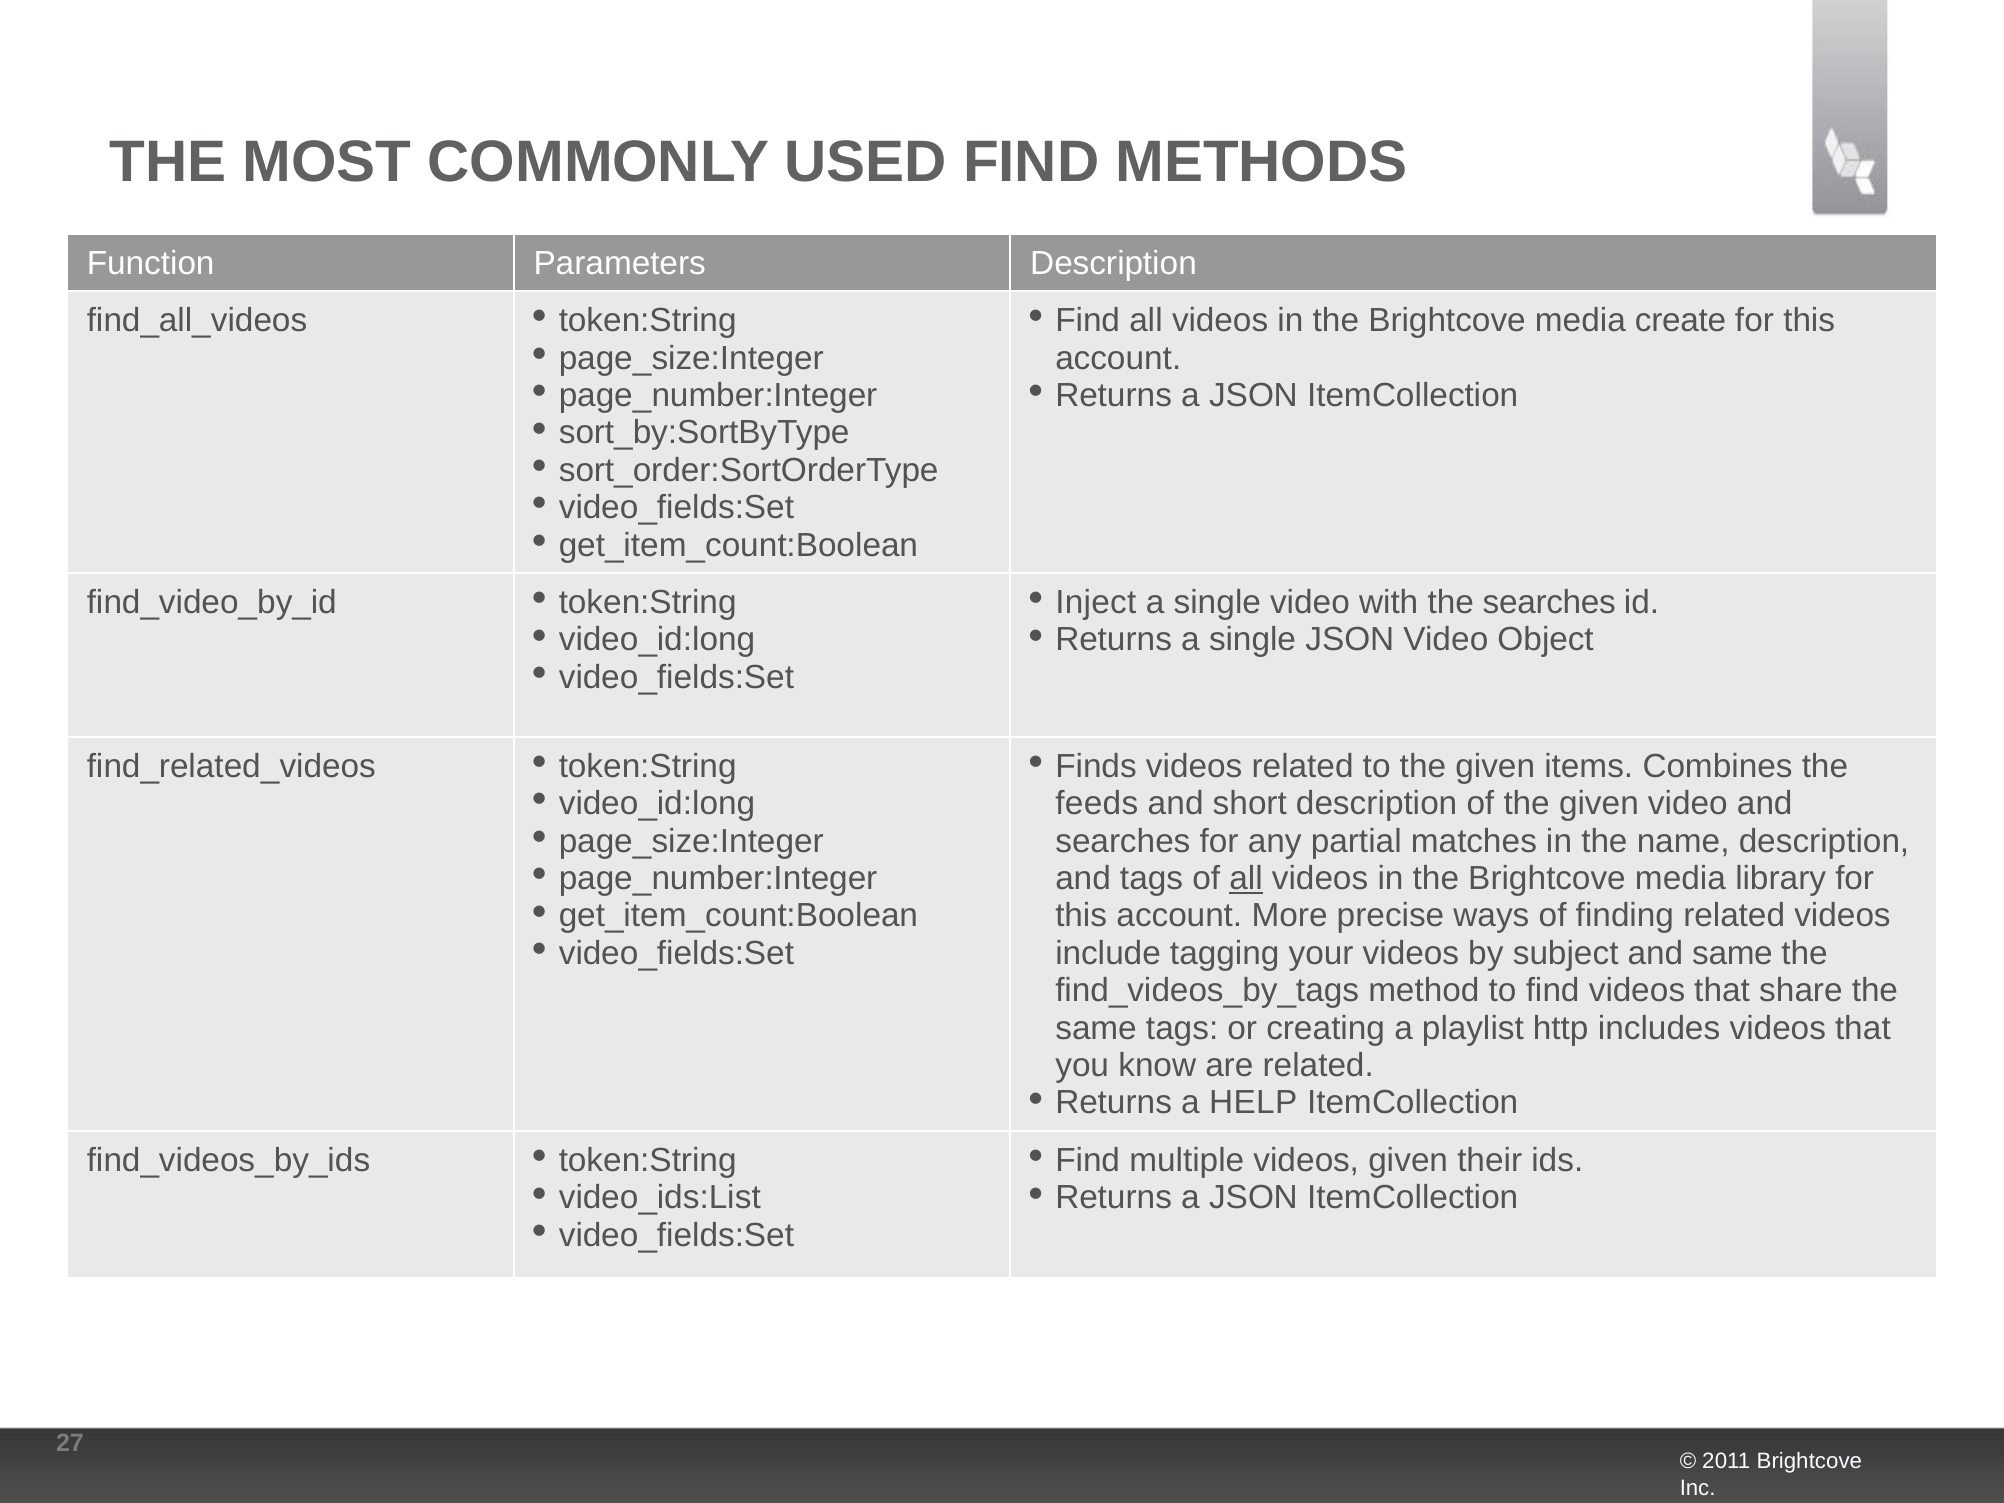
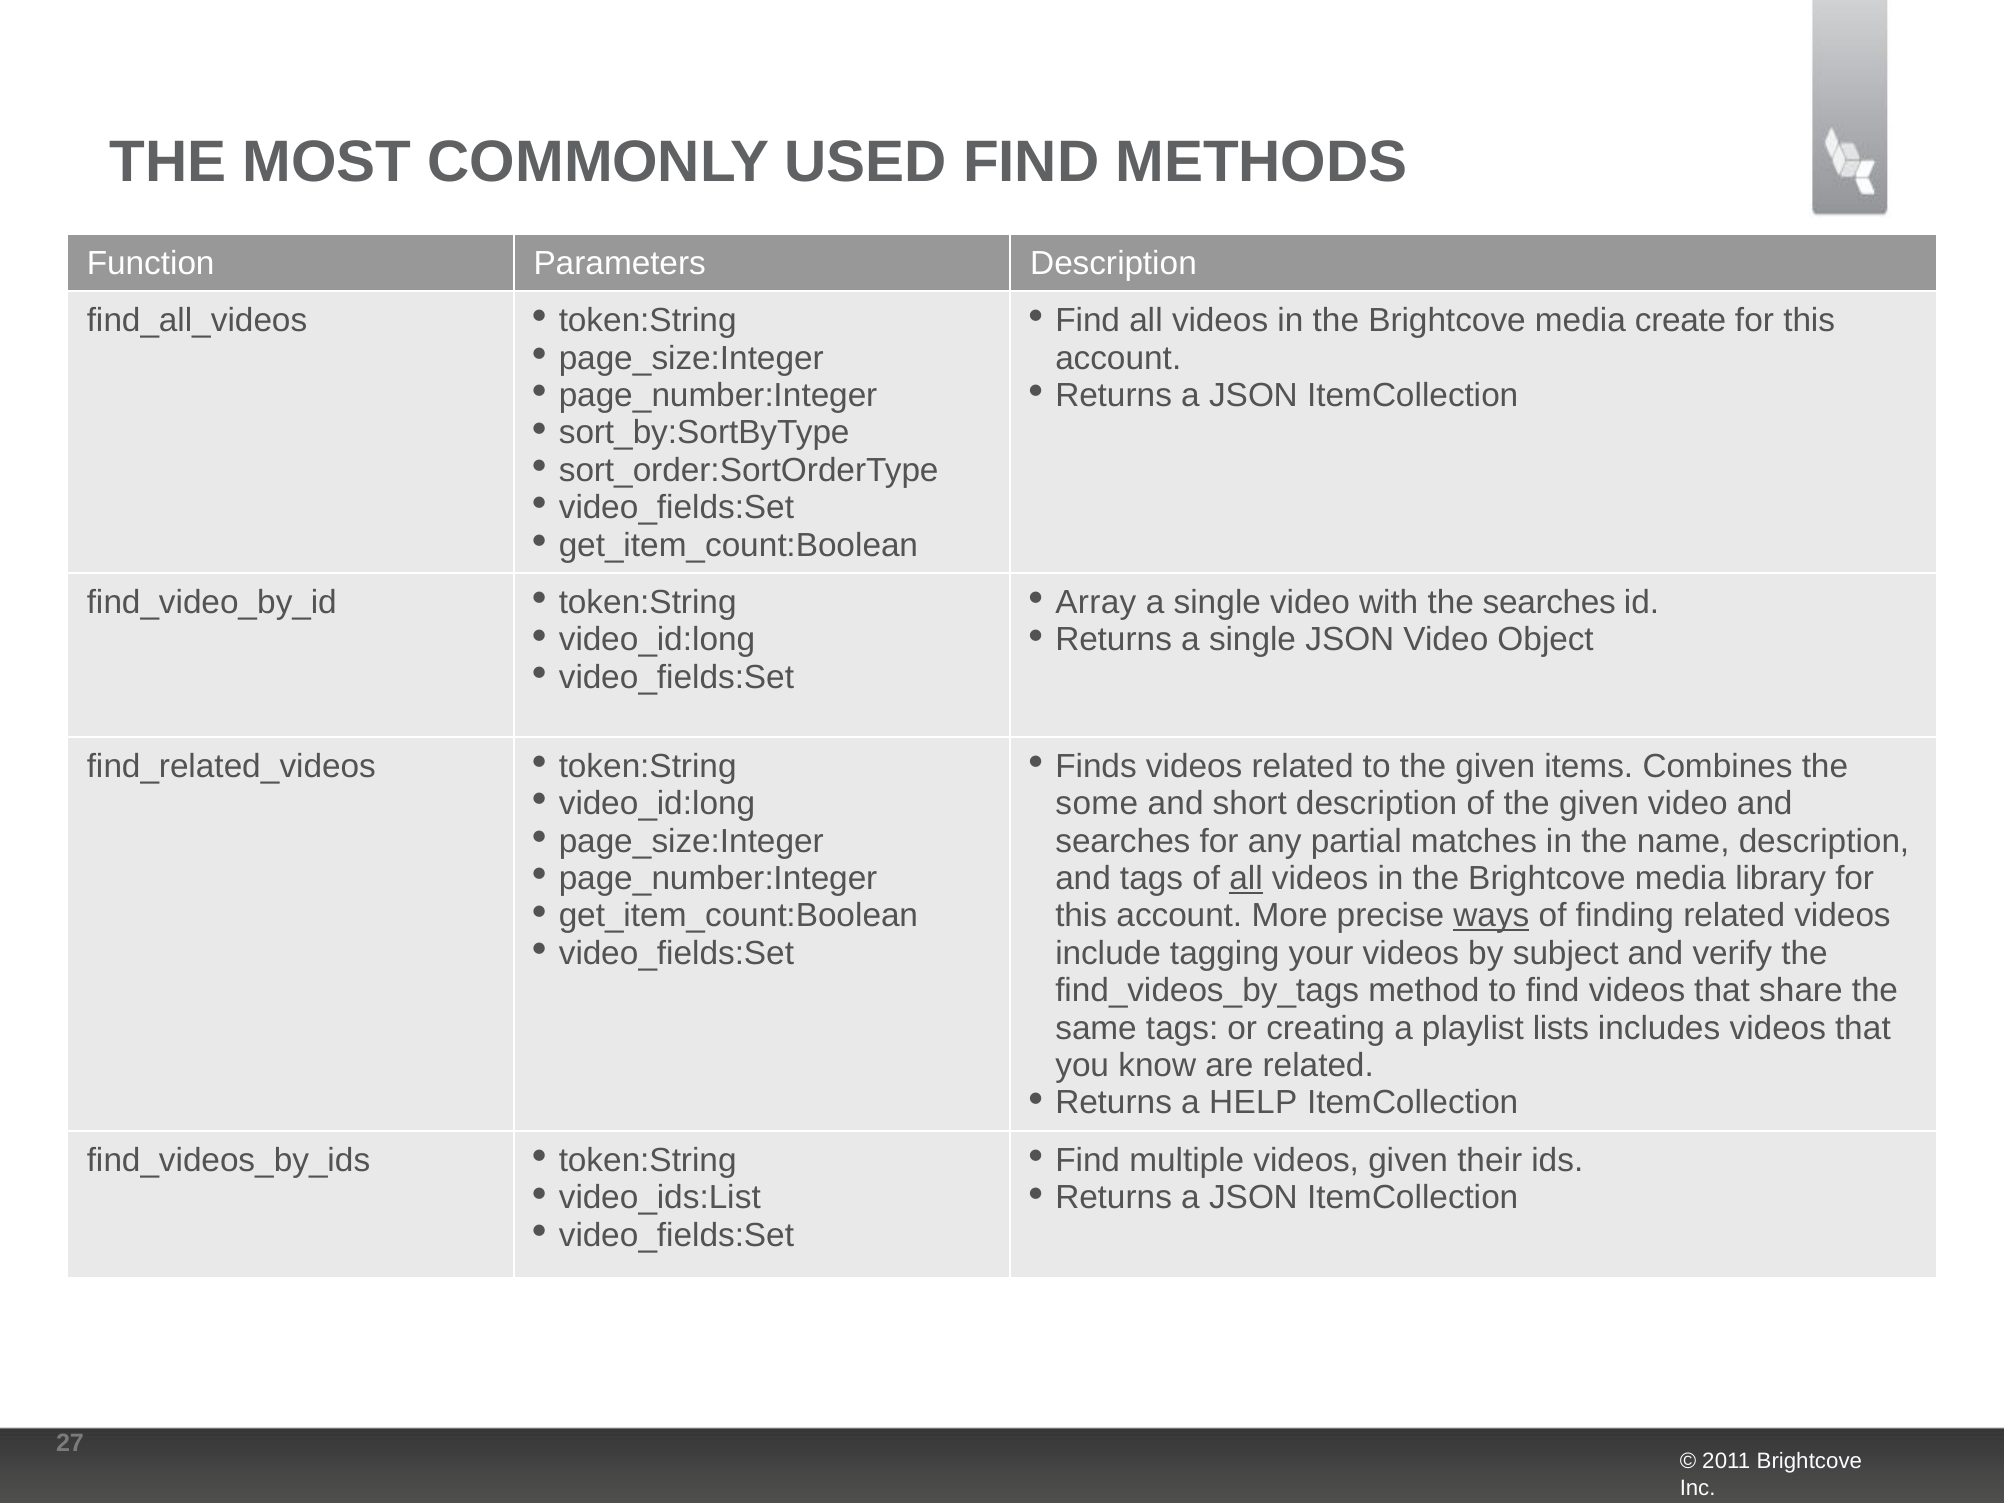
Inject: Inject -> Array (1096, 603)
feeds: feeds -> some (1097, 804)
ways underline: none -> present (1491, 916)
and same: same -> verify (1732, 953)
http: http -> lists (1561, 1028)
